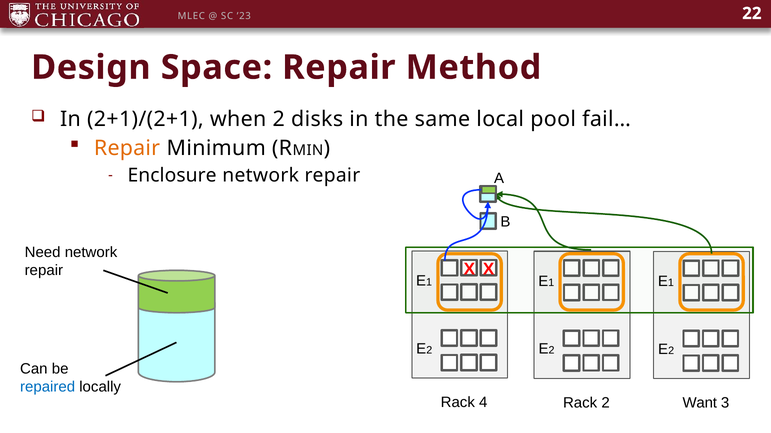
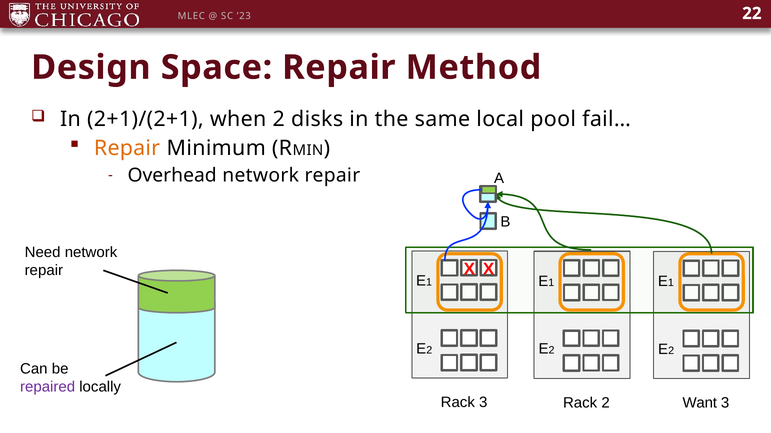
Enclosure: Enclosure -> Overhead (172, 176)
repaired colour: blue -> purple (48, 387)
Rack 4: 4 -> 3 (483, 403)
